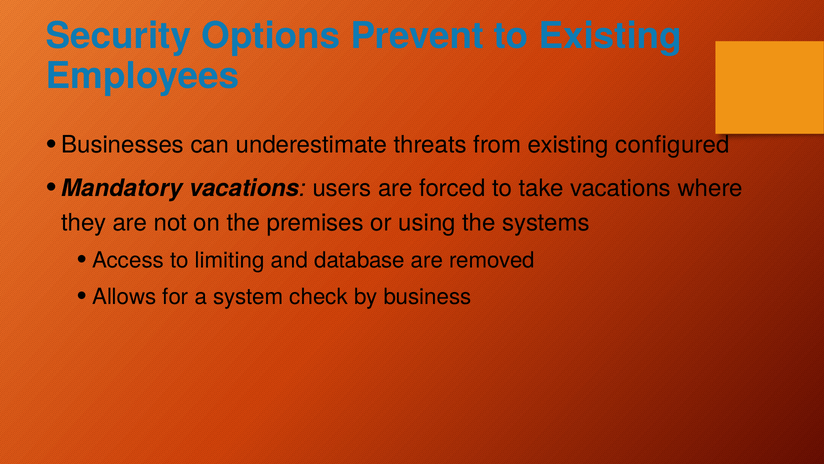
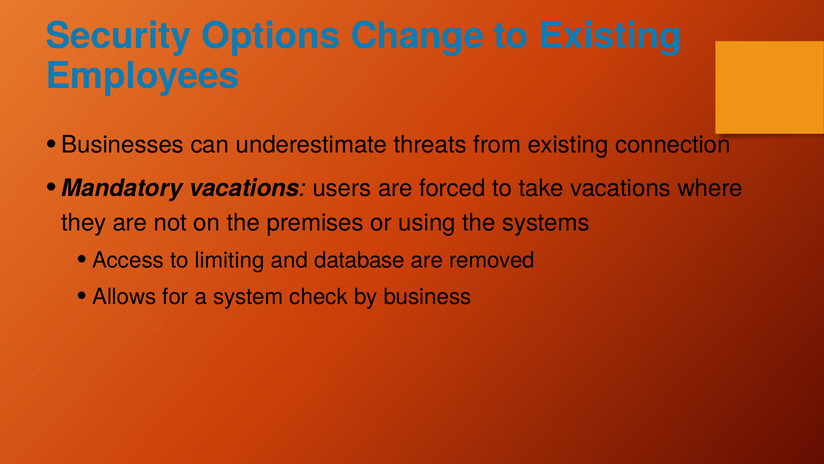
Prevent: Prevent -> Change (417, 36)
configured: configured -> connection (673, 145)
